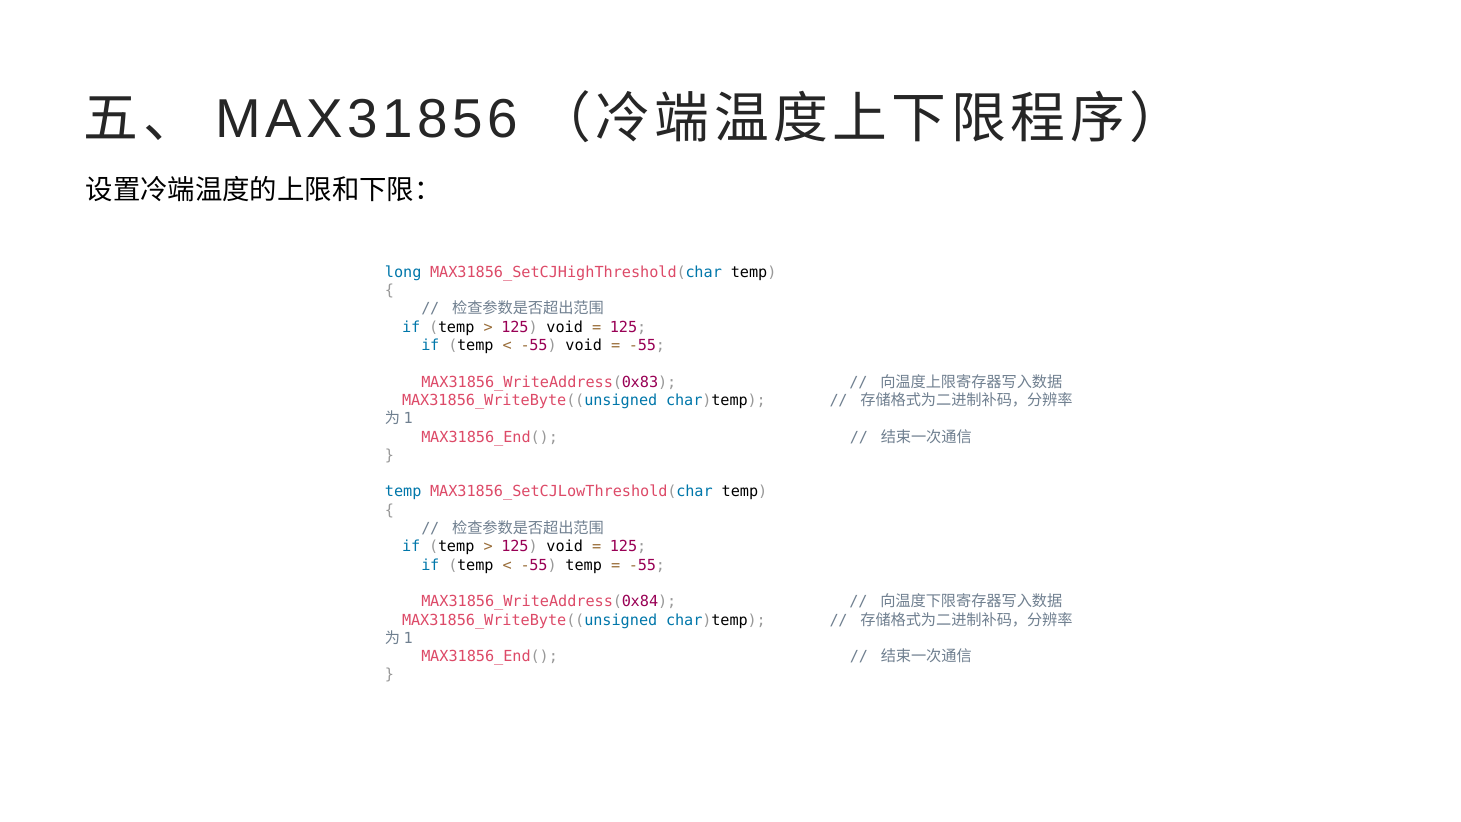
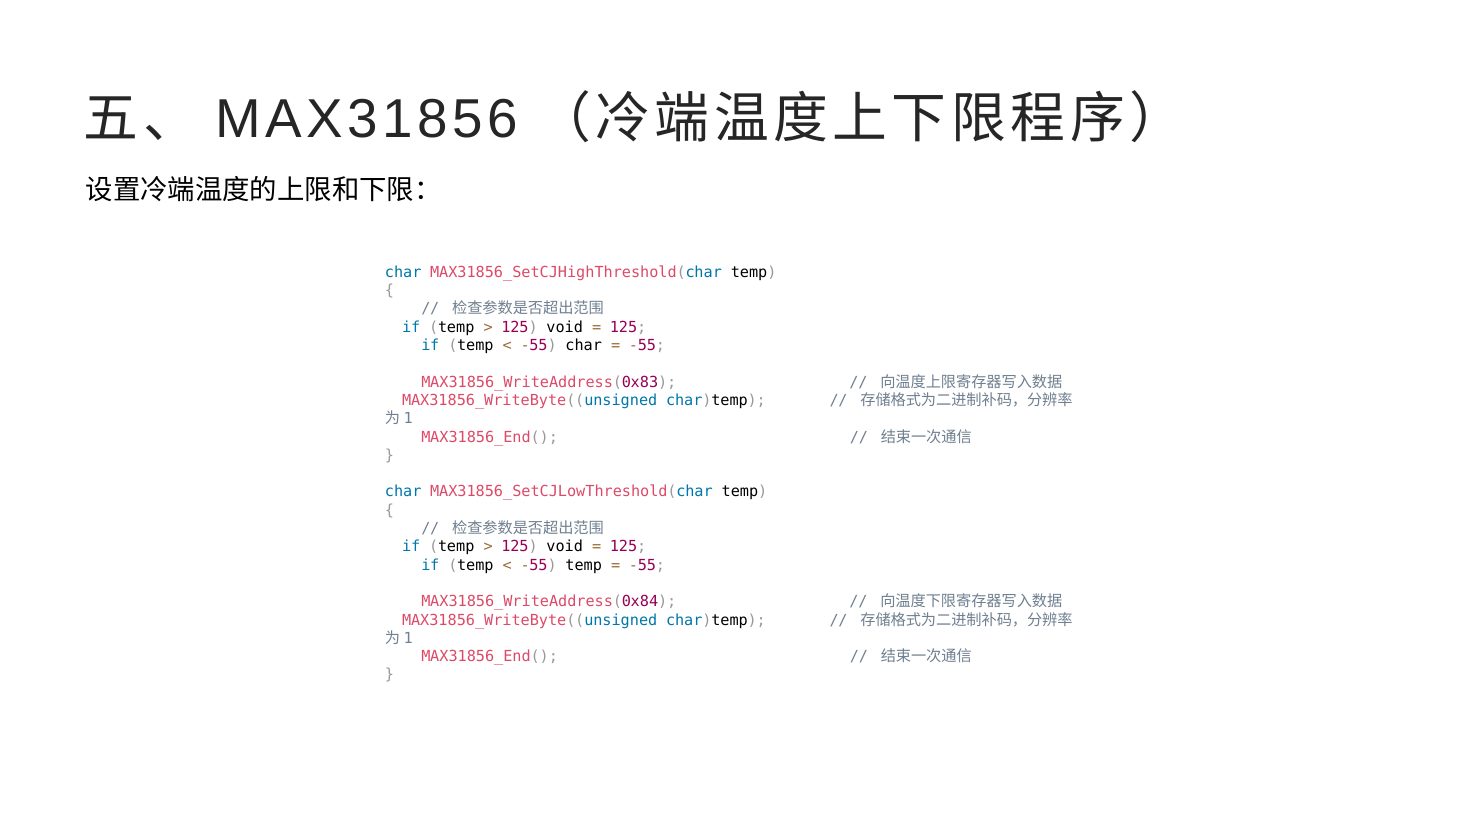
long: long -> char (403, 272)
-55 void: void -> char (584, 345)
temp: temp -> char (403, 492)
